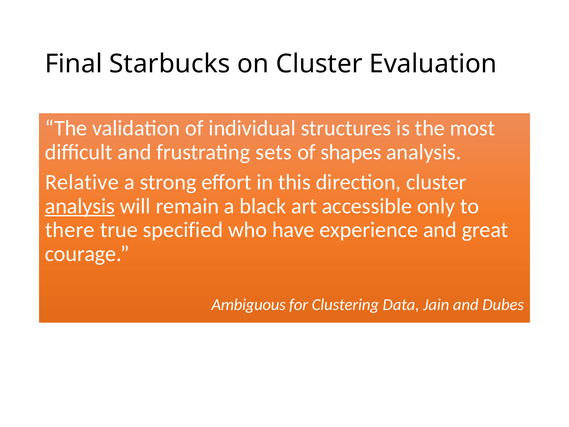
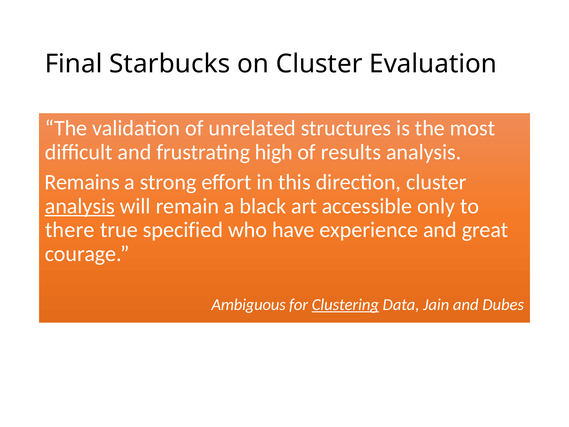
individual: individual -> unrelated (252, 128)
sets: sets -> high (274, 152)
shapes: shapes -> results (351, 152)
Relative: Relative -> Remains (82, 182)
Clustering underline: none -> present (345, 304)
